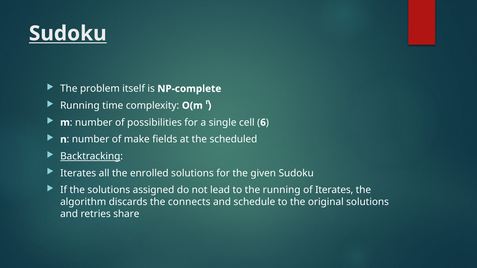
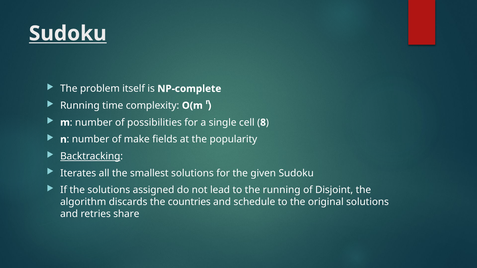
6: 6 -> 8 (263, 123)
scheduled: scheduled -> popularity (233, 139)
enrolled: enrolled -> smallest (149, 173)
of Iterates: Iterates -> Disjoint (334, 190)
connects: connects -> countries (189, 202)
